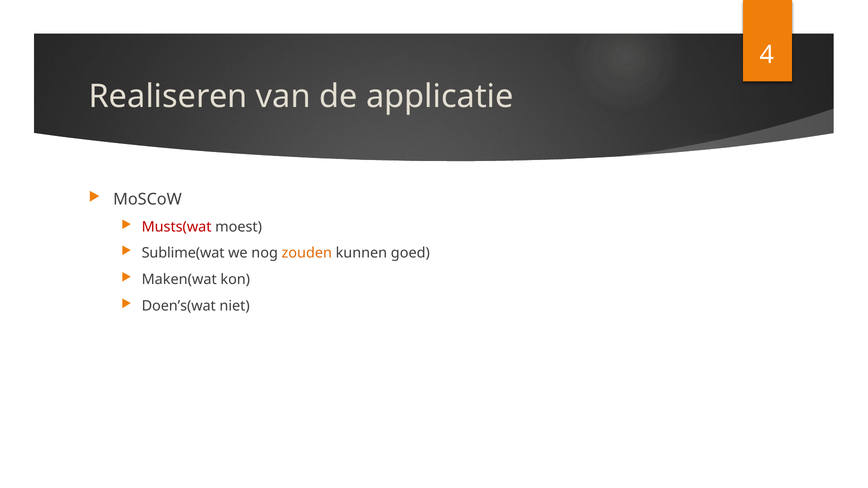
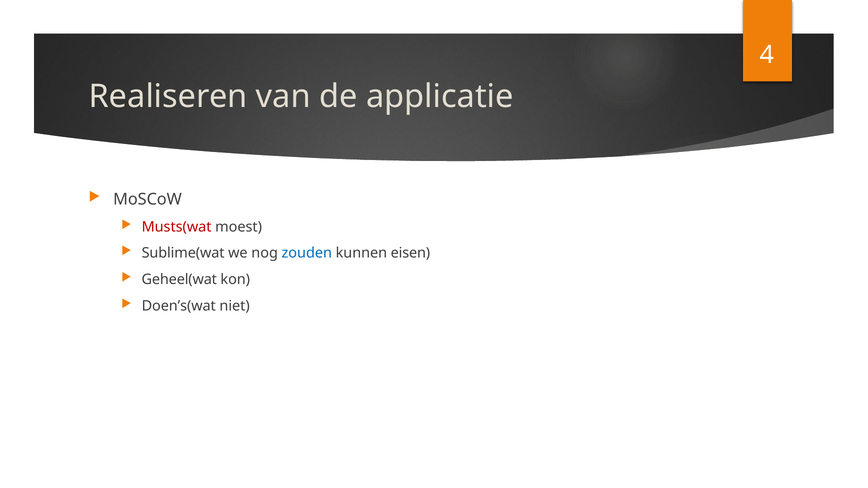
zouden colour: orange -> blue (307, 253)
goed: goed -> eisen (410, 253)
Maken(wat: Maken(wat -> Geheel(wat (179, 280)
